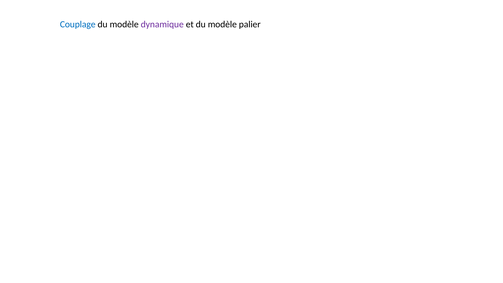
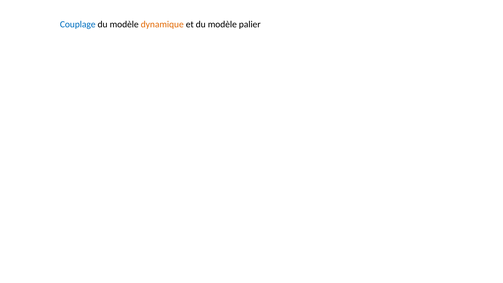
dynamique colour: purple -> orange (162, 24)
